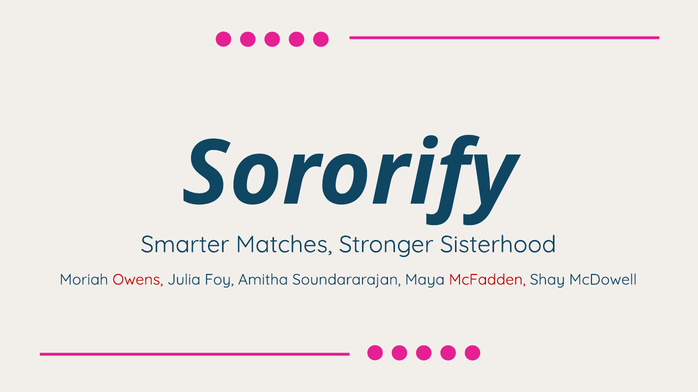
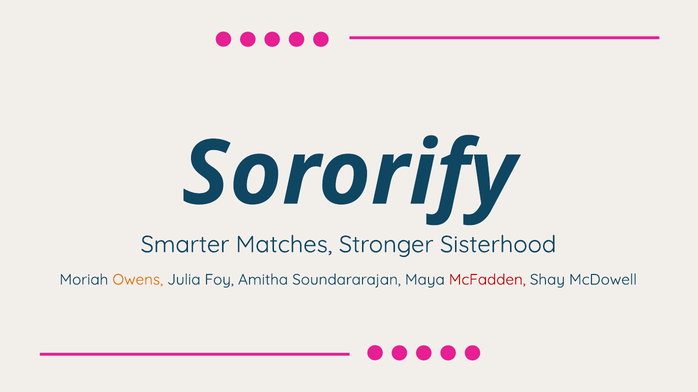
Owens colour: red -> orange (138, 280)
